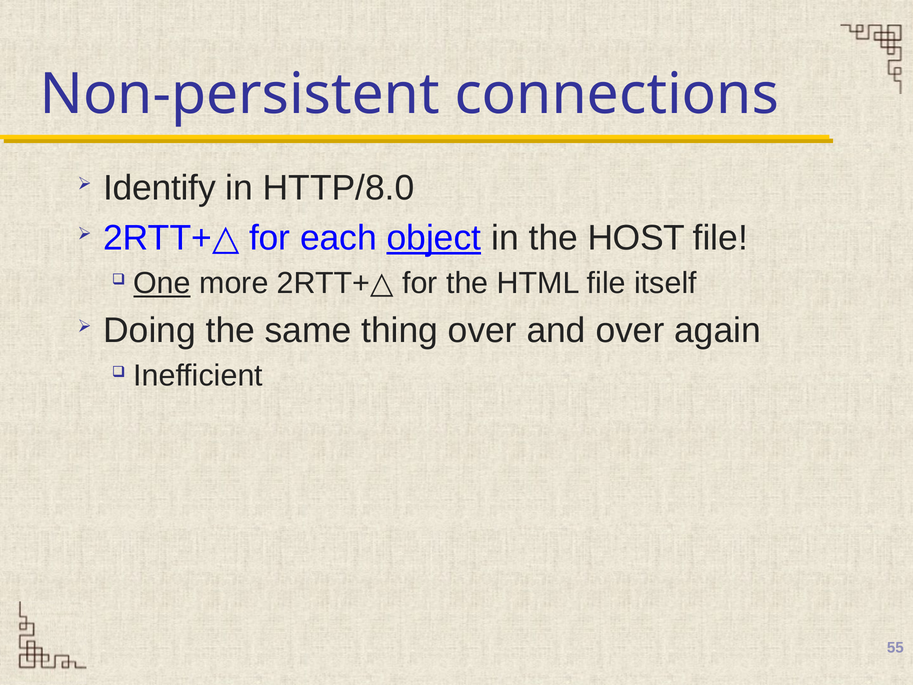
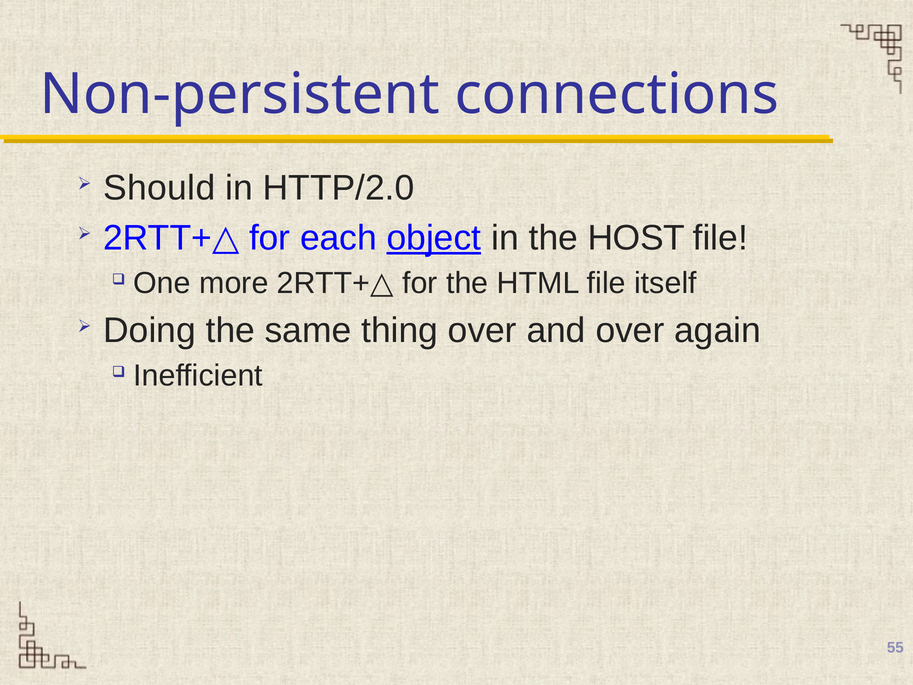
Identify: Identify -> Should (159, 188)
HTTP/8.0: HTTP/8.0 -> HTTP/2.0 (339, 188)
One underline: present -> none (162, 283)
